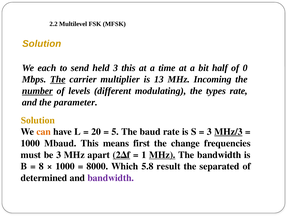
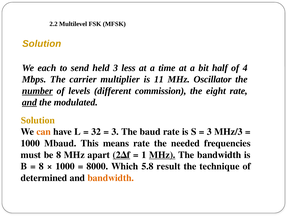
3 this: this -> less (128, 68)
0: 0 -> 4 (245, 68)
The underline: present -> none (58, 79)
13: 13 -> 11 (159, 79)
Incoming: Incoming -> Oscillator (213, 79)
modulating: modulating -> commission (161, 91)
types: types -> eight (216, 91)
and underline: none -> present (29, 102)
parameter: parameter -> modulated (76, 102)
20: 20 -> 32 (96, 131)
5: 5 -> 3 (115, 131)
MHz/3 underline: present -> none (228, 131)
means first: first -> rate (142, 143)
change: change -> needed (185, 143)
be 3: 3 -> 8 (59, 154)
separated: separated -> technique (220, 166)
bandwidth colour: purple -> orange (111, 177)
